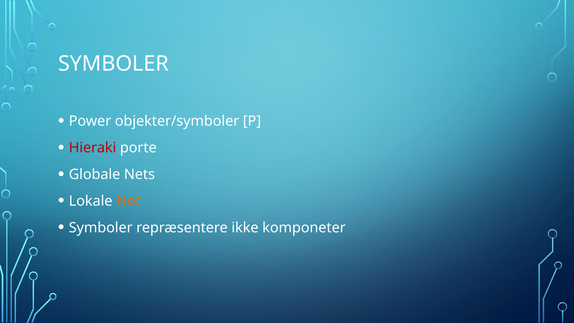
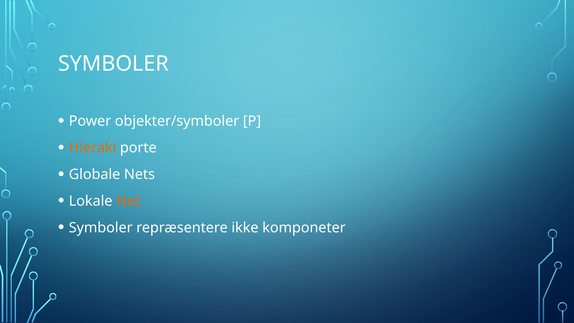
Hieraki colour: red -> orange (93, 148)
